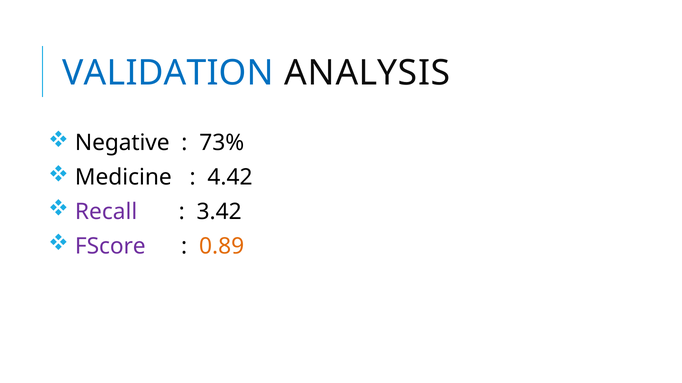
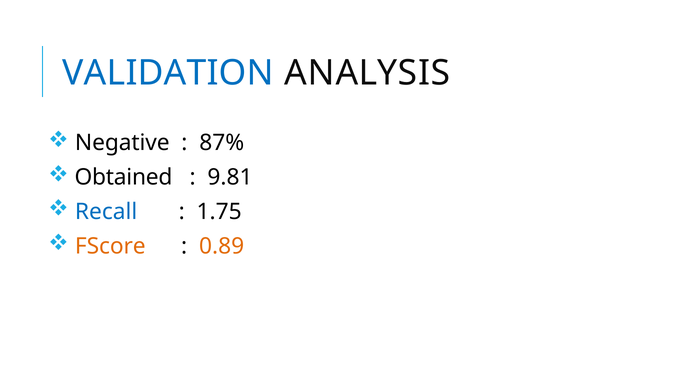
73%: 73% -> 87% (222, 143)
Medicine: Medicine -> Obtained (123, 178)
4.42: 4.42 -> 9.81 (230, 178)
Recall colour: purple -> blue (106, 212)
3.42: 3.42 -> 1.75 (219, 212)
FScore colour: purple -> orange (110, 247)
